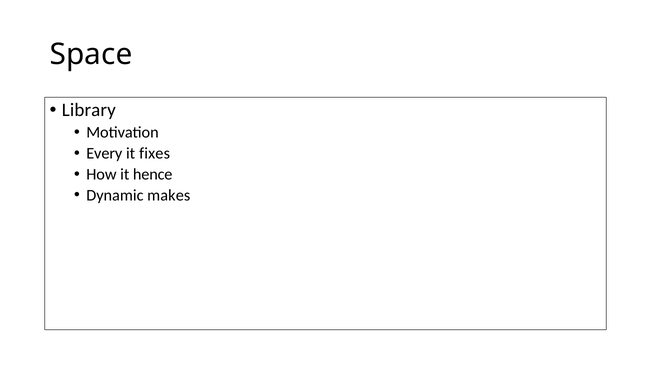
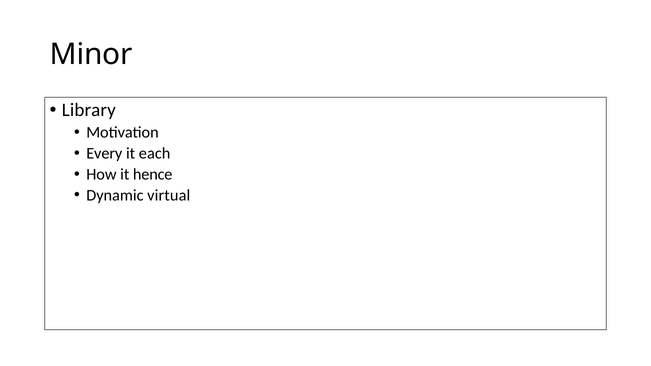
Space: Space -> Minor (91, 55)
fixes: fixes -> each (155, 153)
makes: makes -> virtual (169, 195)
